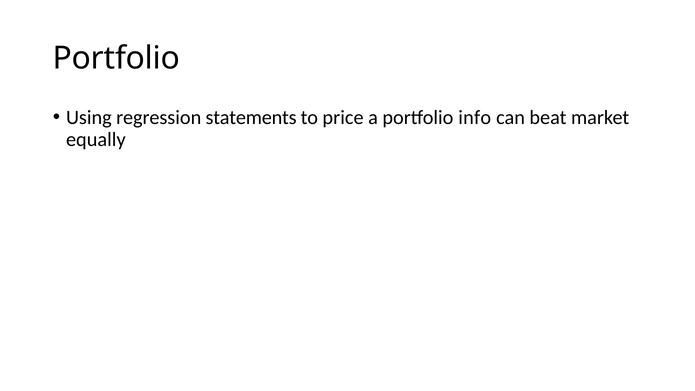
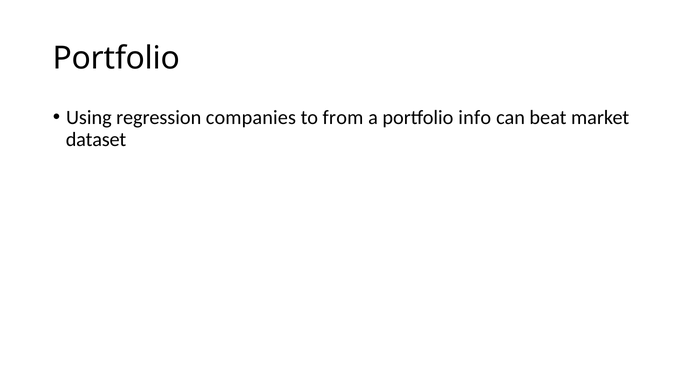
statements: statements -> companies (251, 118)
price: price -> from (343, 118)
equally: equally -> dataset (96, 139)
